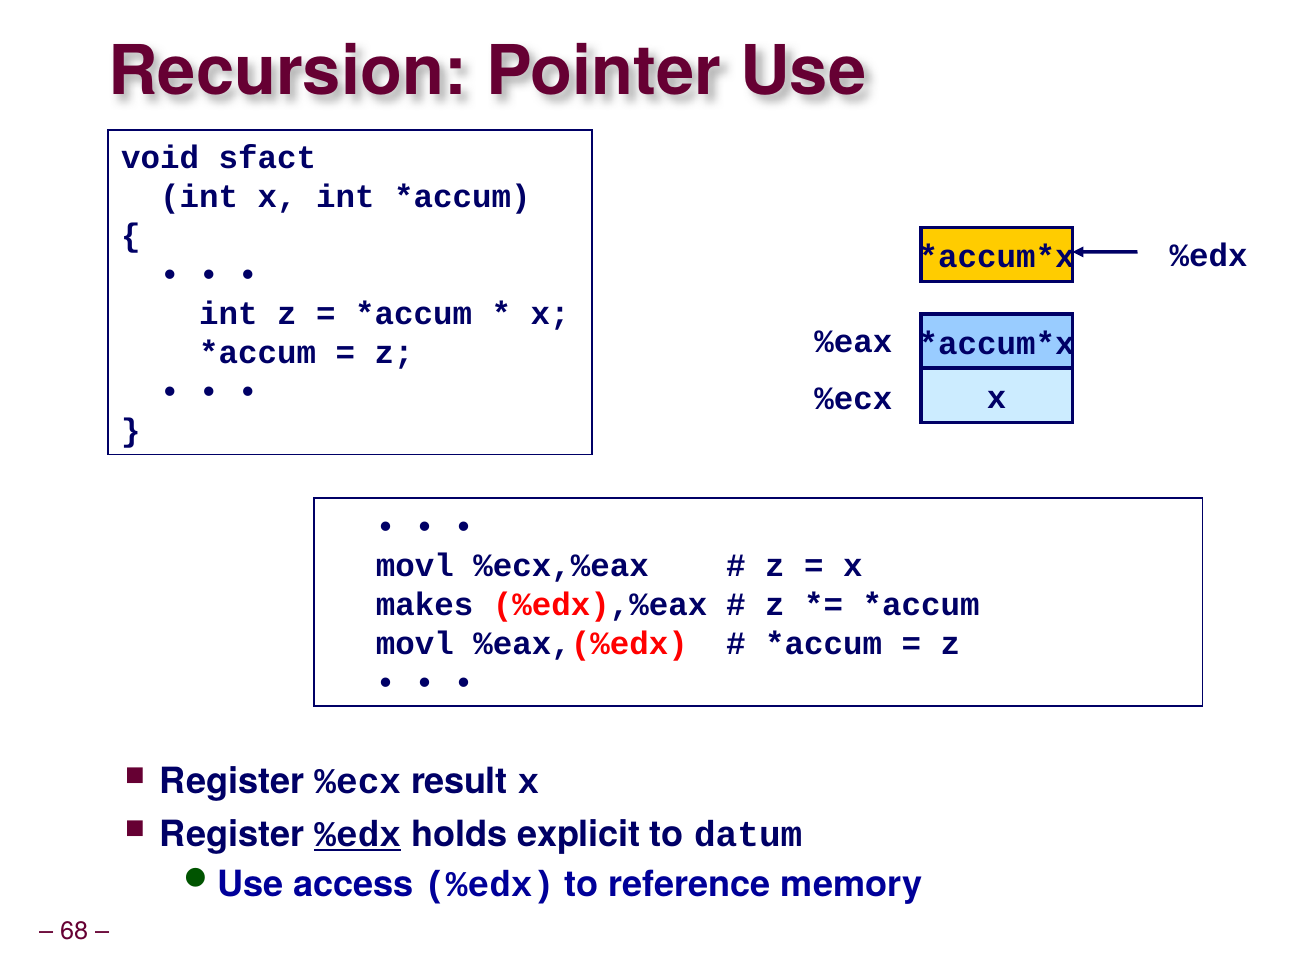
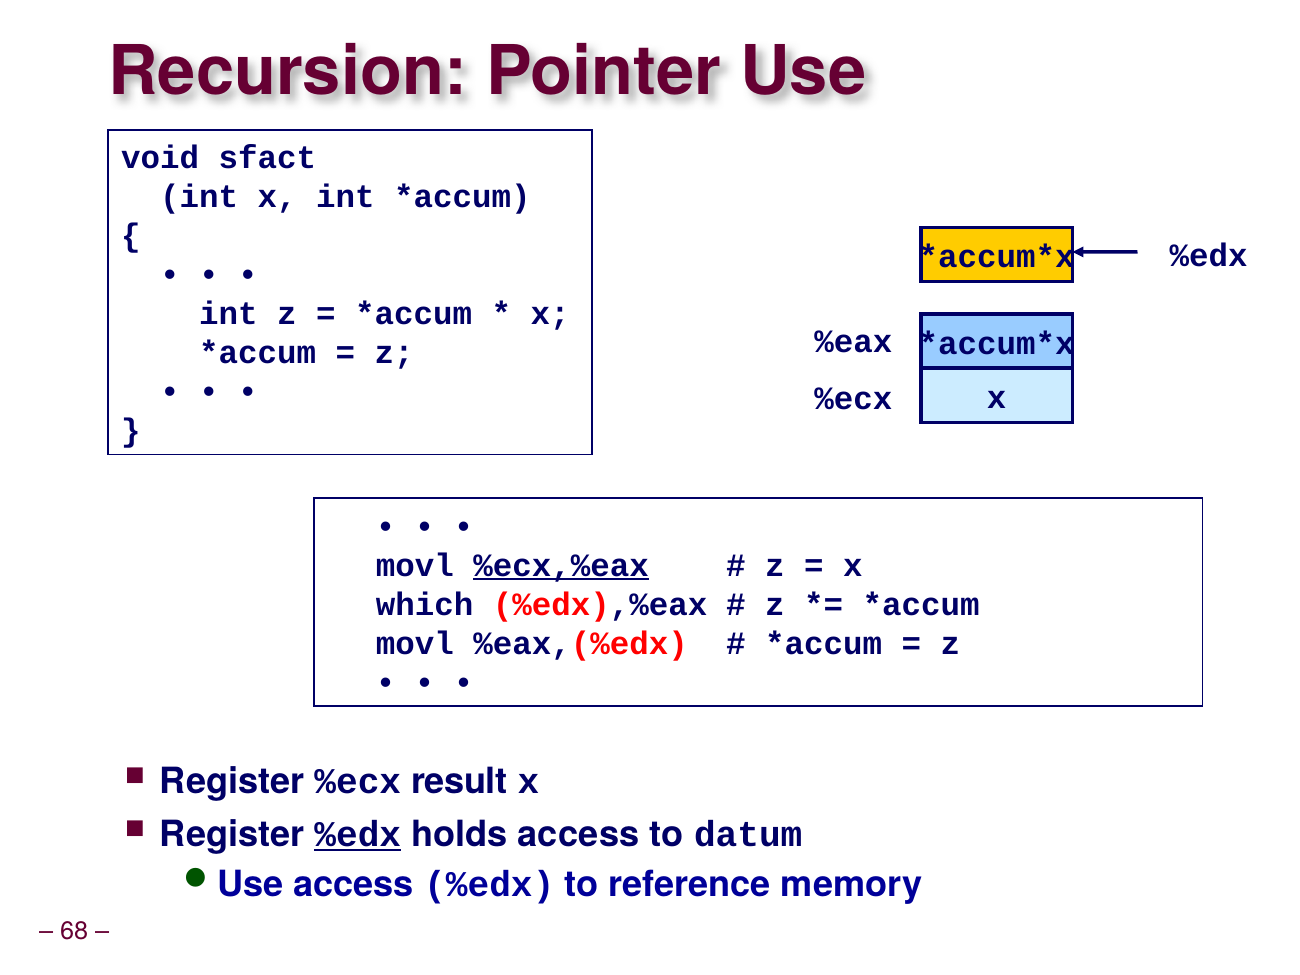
%ecx,%eax underline: none -> present (561, 565)
makes: makes -> which (425, 604)
holds explicit: explicit -> access (579, 834)
